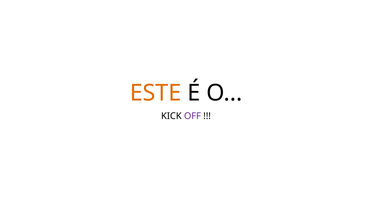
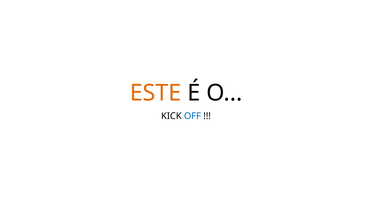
OFF colour: purple -> blue (192, 116)
